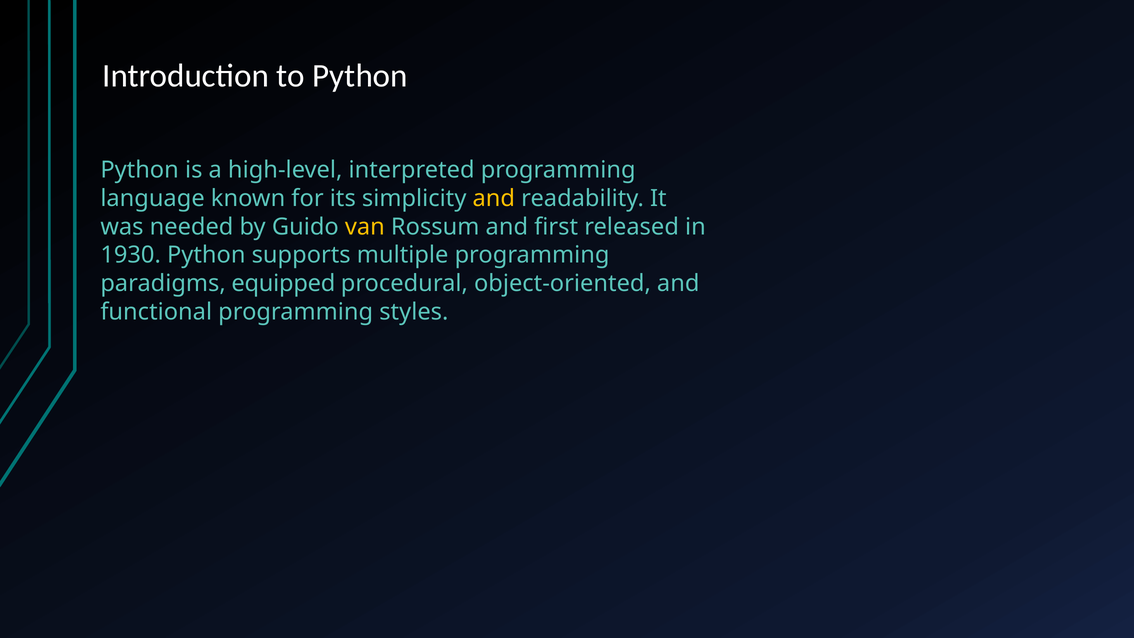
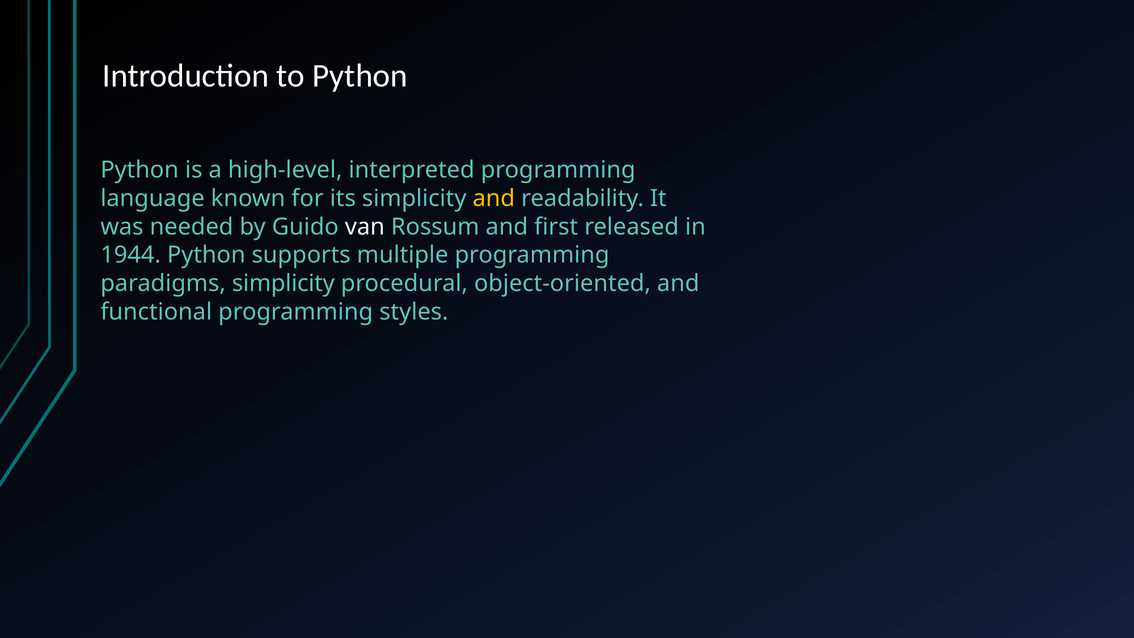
van colour: yellow -> white (365, 227)
1930: 1930 -> 1944 (131, 255)
paradigms equipped: equipped -> simplicity (283, 283)
